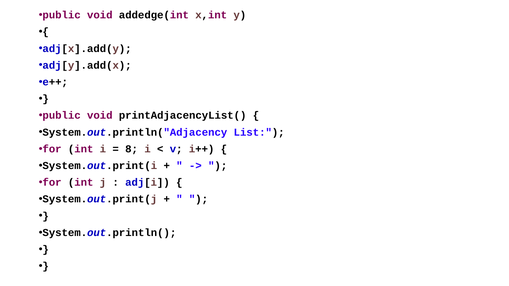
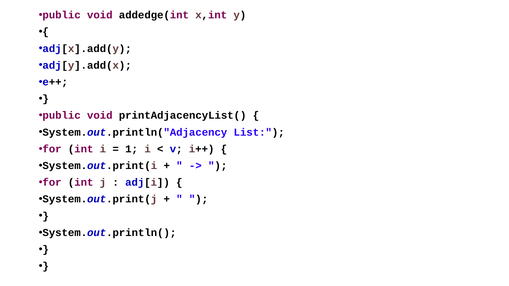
8: 8 -> 1 (132, 149)
